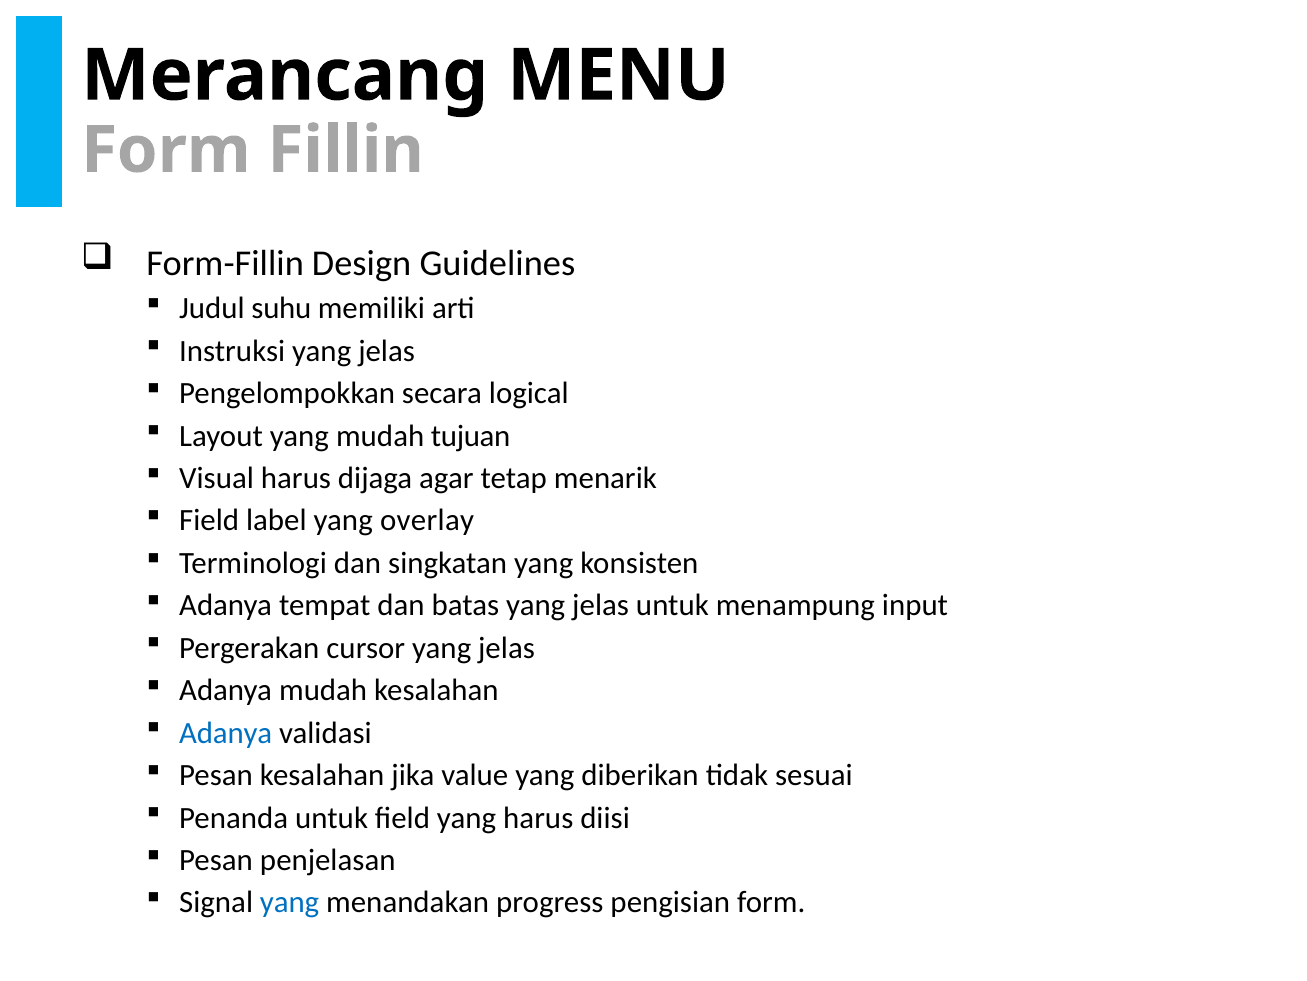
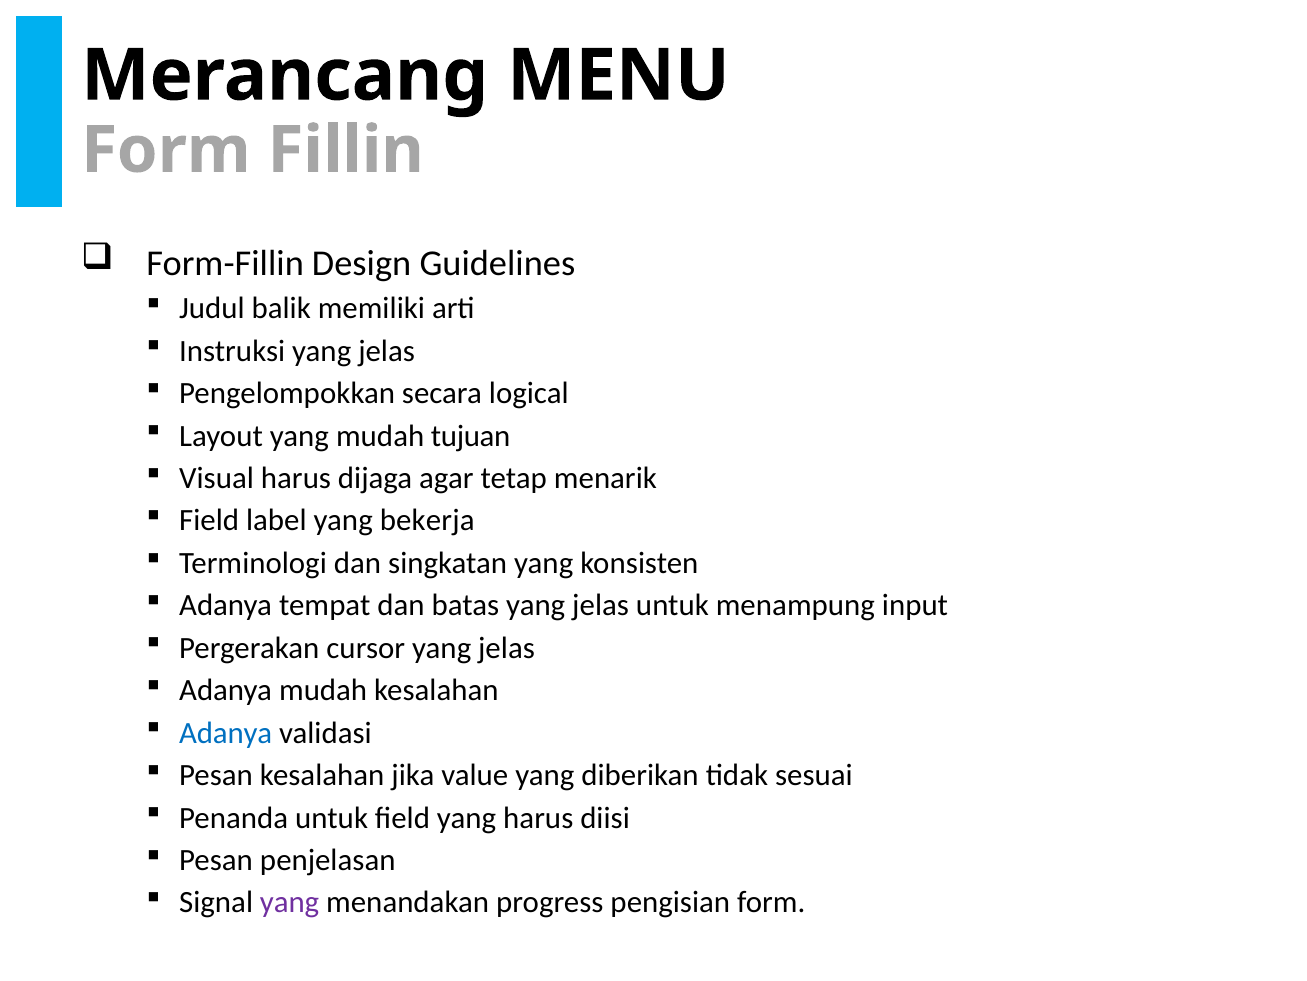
suhu: suhu -> balik (281, 308)
overlay: overlay -> bekerja (427, 520)
yang colour: blue -> purple (290, 902)
